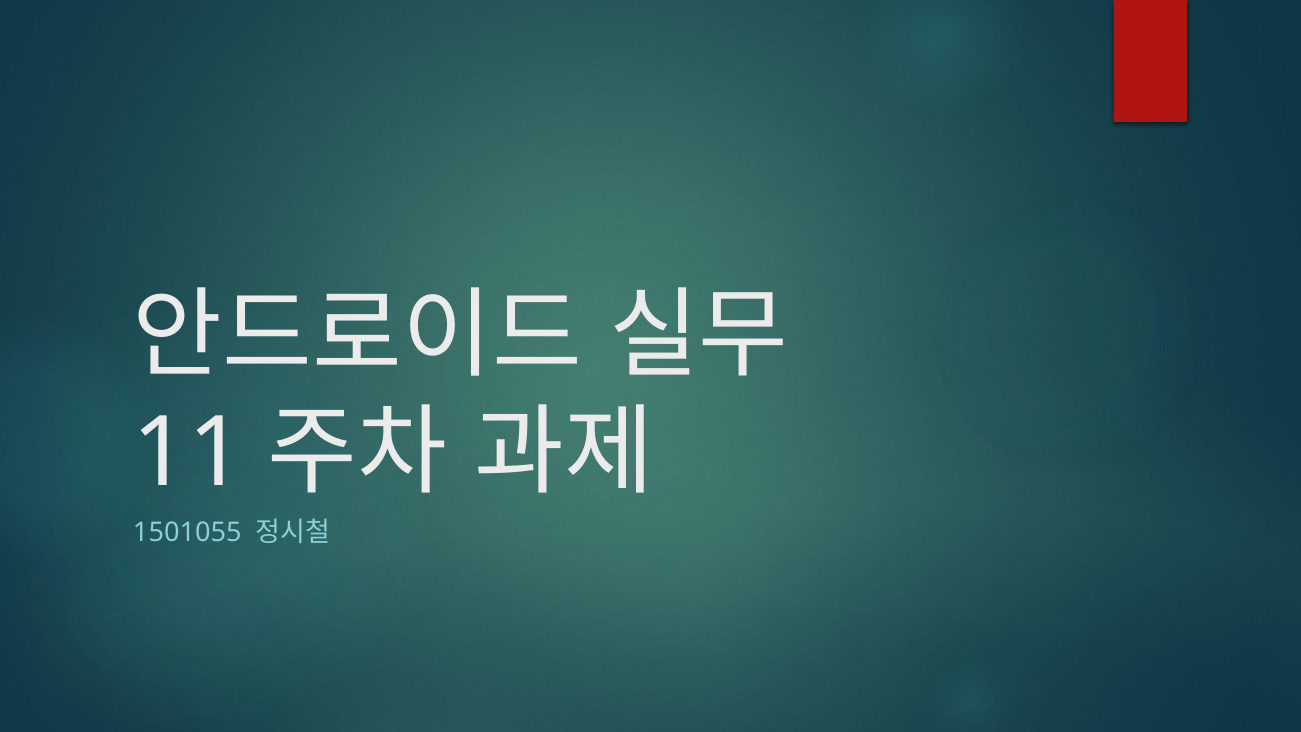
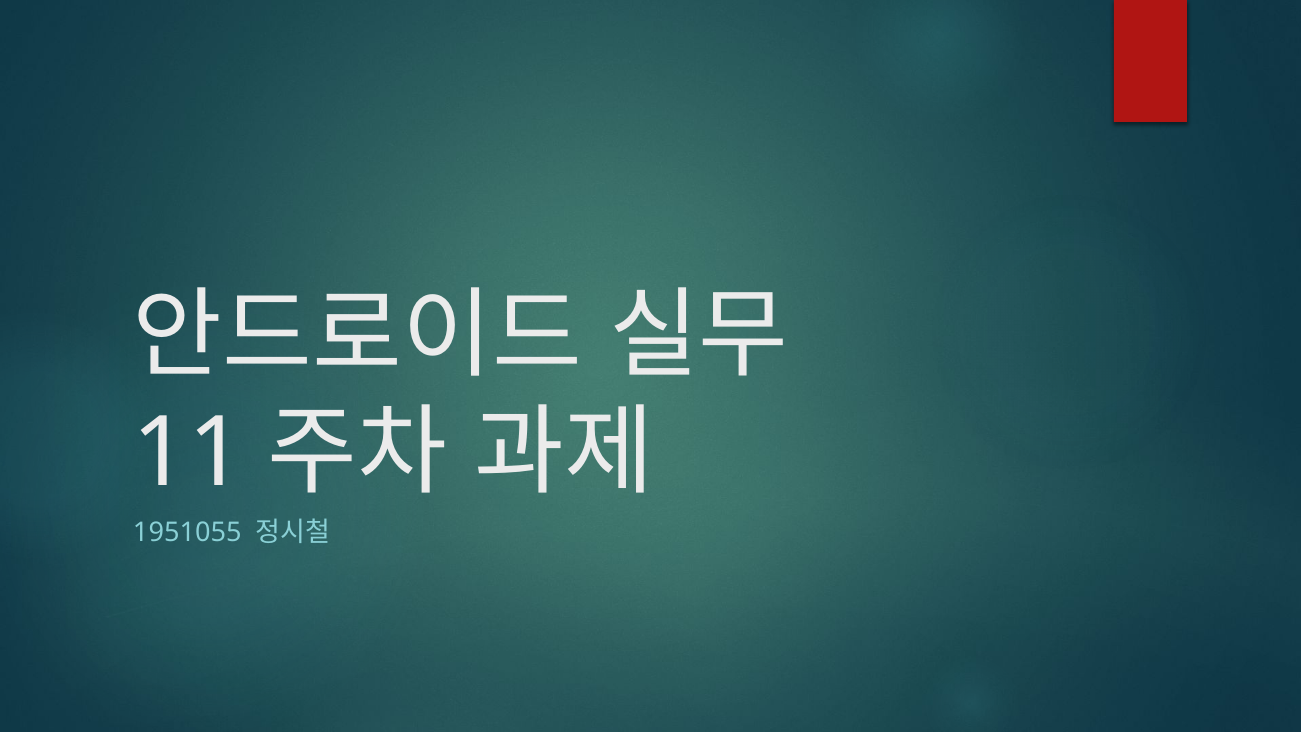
1501055: 1501055 -> 1951055 (187, 533)
